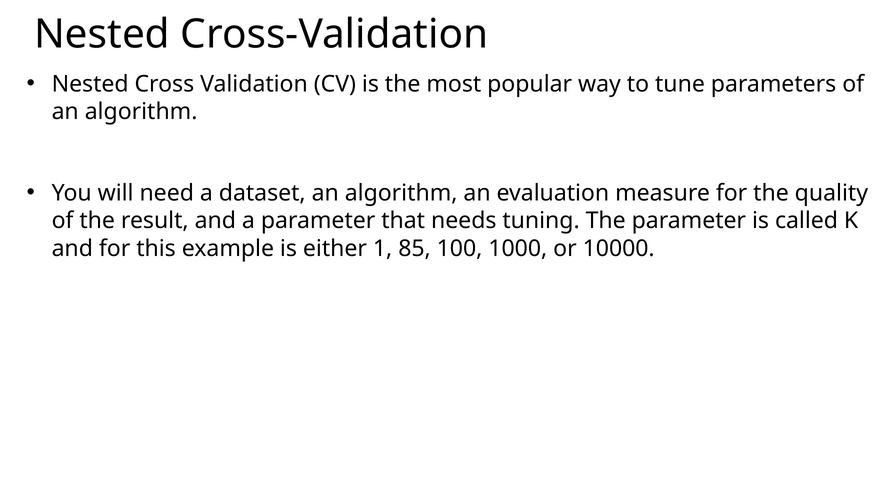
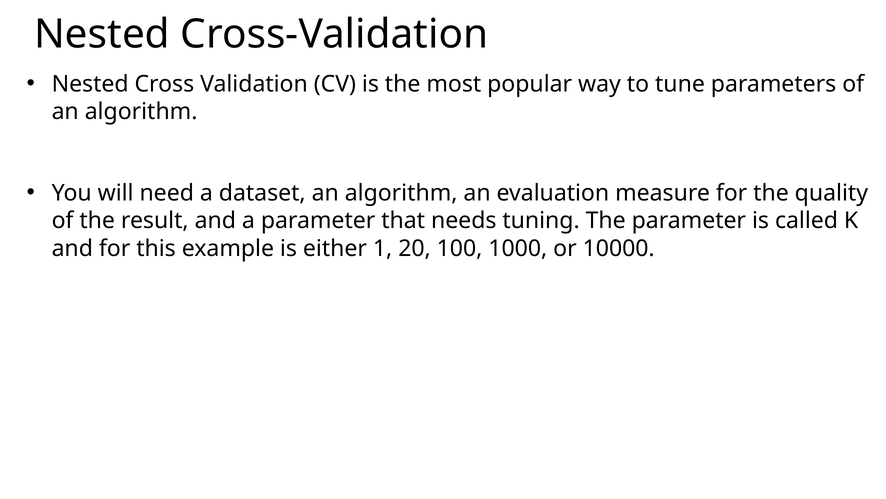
85: 85 -> 20 (415, 248)
